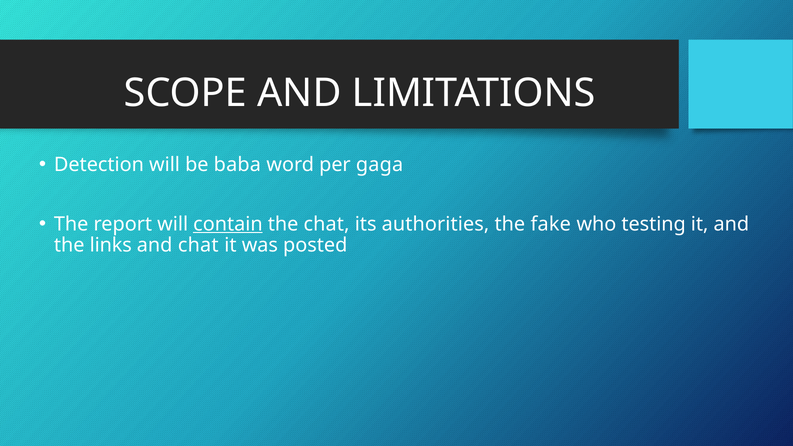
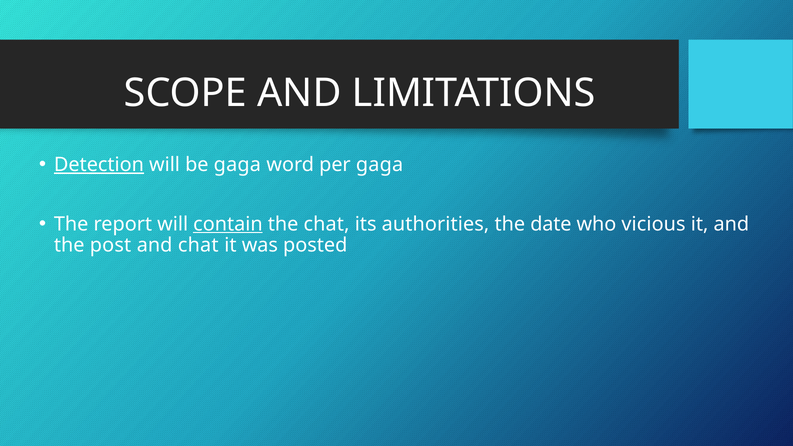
Detection underline: none -> present (99, 165)
be baba: baba -> gaga (237, 165)
fake: fake -> date (551, 224)
testing: testing -> vicious (654, 224)
links: links -> post (111, 245)
